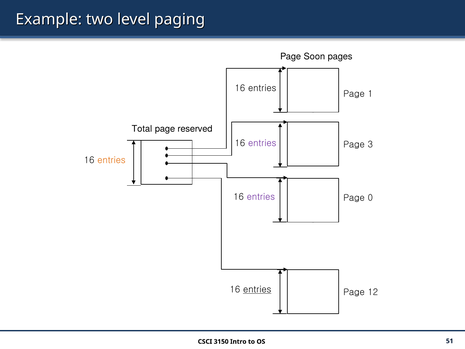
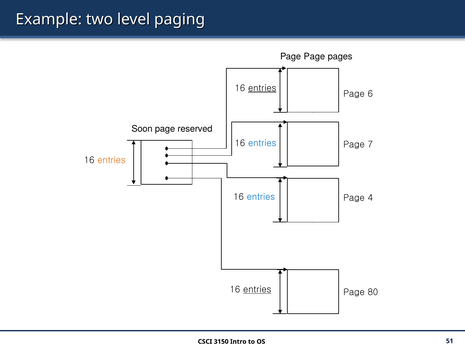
Page Soon: Soon -> Page (314, 56)
entries underline: none -> present (262, 88)
1: 1 -> 6 (370, 94)
Total: Total -> Soon (142, 129)
entries colour: purple -> blue (262, 143)
3: 3 -> 7 (370, 144)
entries colour: purple -> blue (261, 197)
0: 0 -> 4 (370, 198)
12: 12 -> 80 (373, 292)
